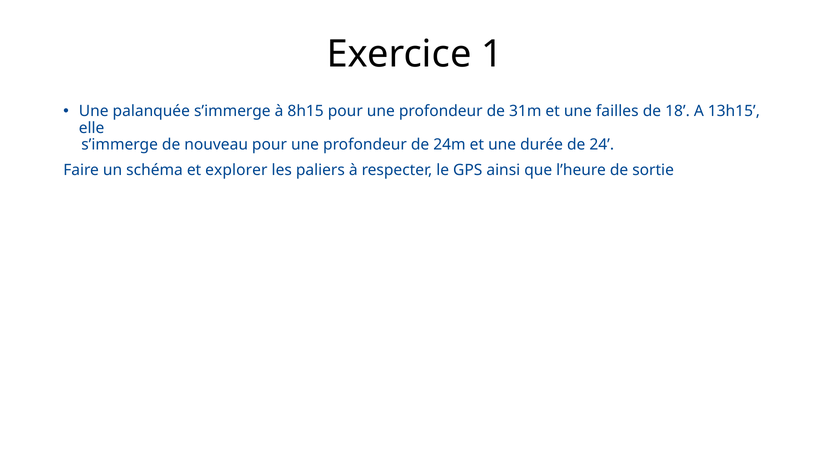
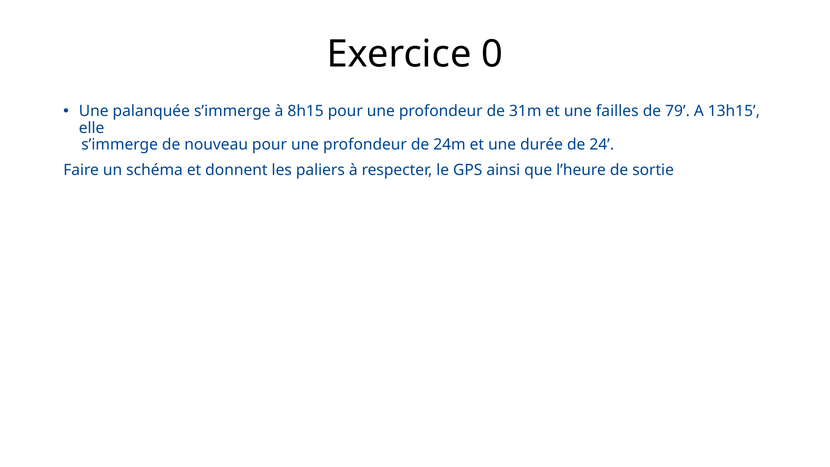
1: 1 -> 0 (492, 54)
18: 18 -> 79 (678, 111)
explorer: explorer -> donnent (236, 170)
